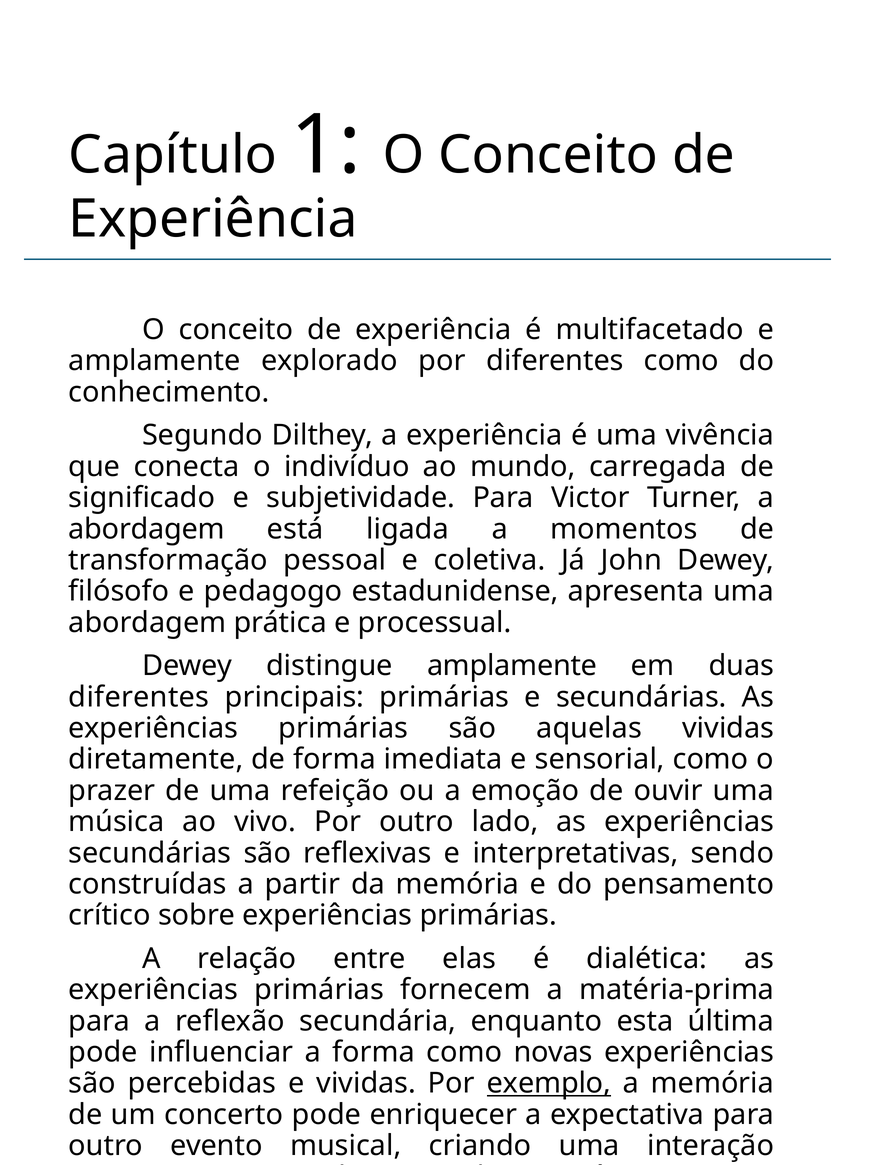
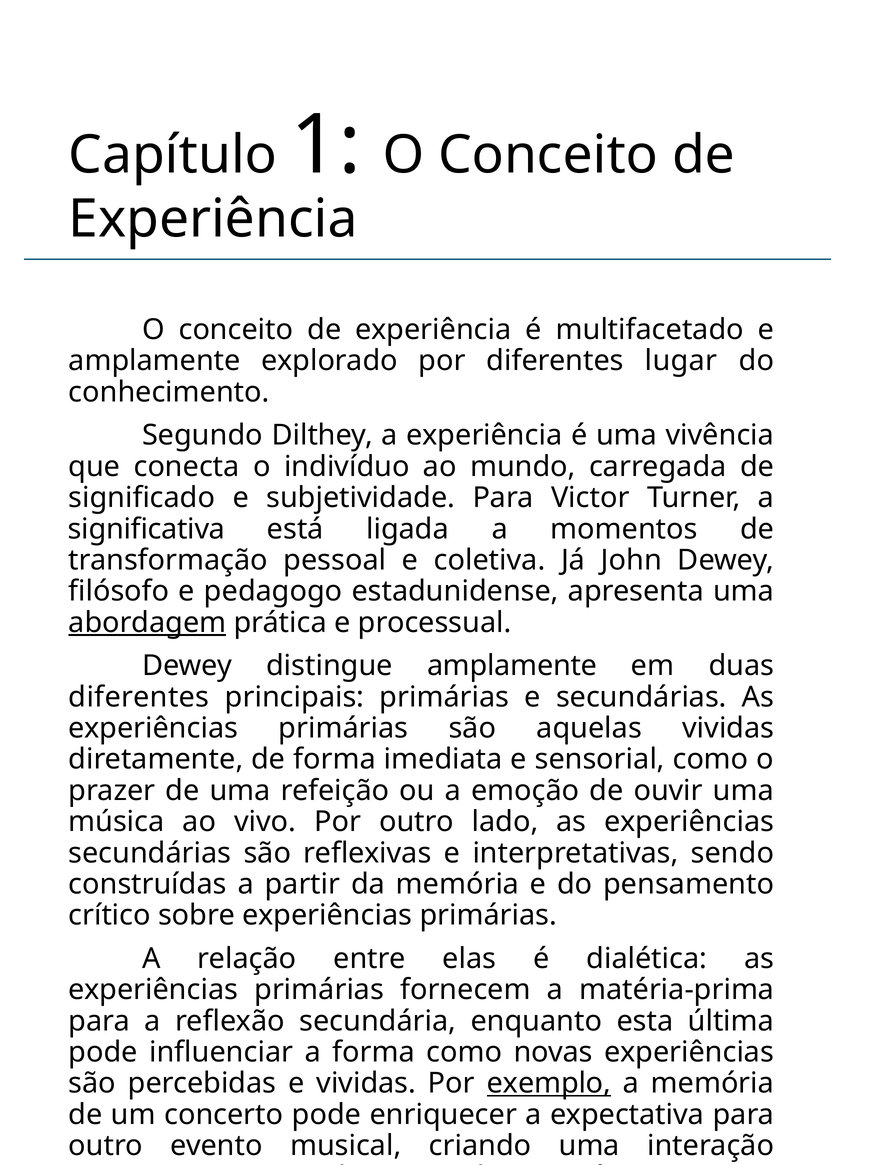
diferentes como: como -> lugar (681, 361)
abordagem: abordagem -> significativa (147, 529)
abordagem underline: none -> present (147, 623)
